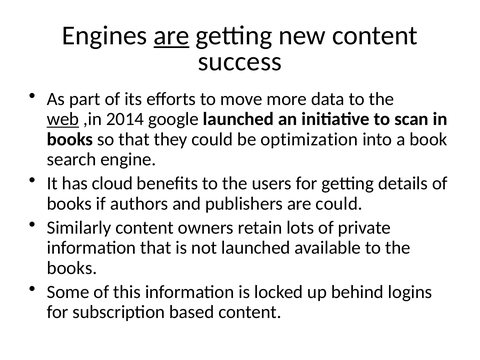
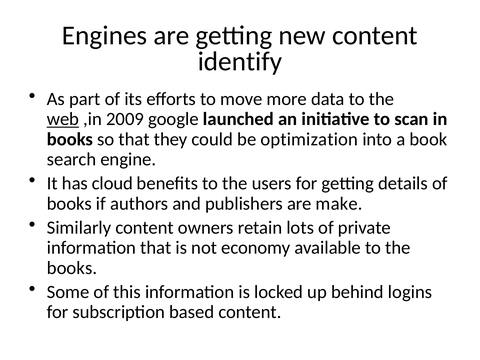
are underline: present -> none (172, 35)
success: success -> identify (240, 62)
2014: 2014 -> 2009 (125, 119)
are could: could -> make (339, 204)
not launched: launched -> economy (256, 248)
